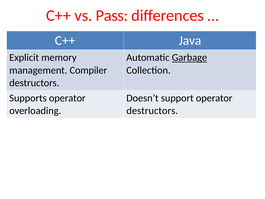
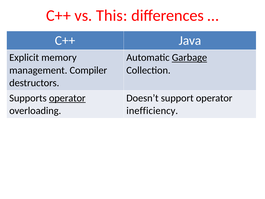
Pass: Pass -> This (112, 16)
operator underline: none -> present (67, 98)
destructors: destructors -> inefficiency (152, 111)
